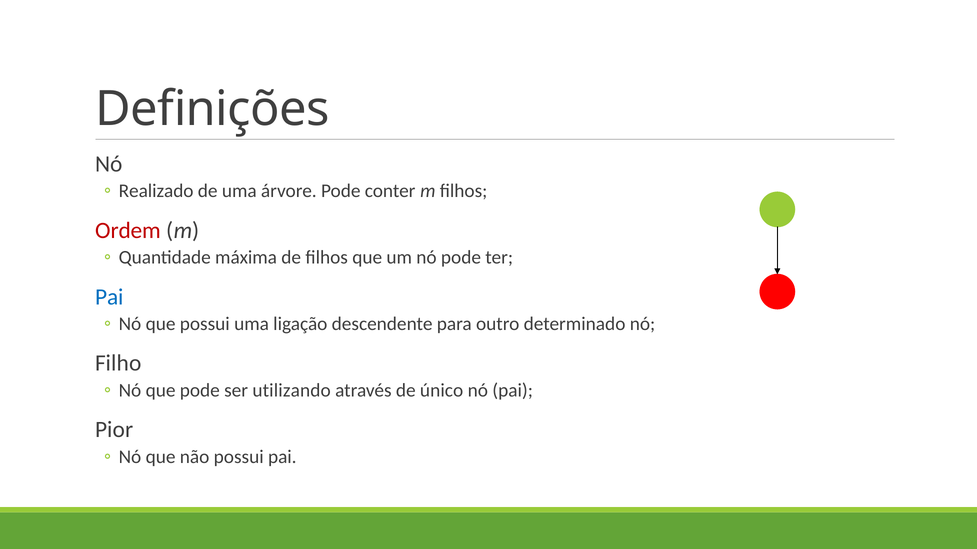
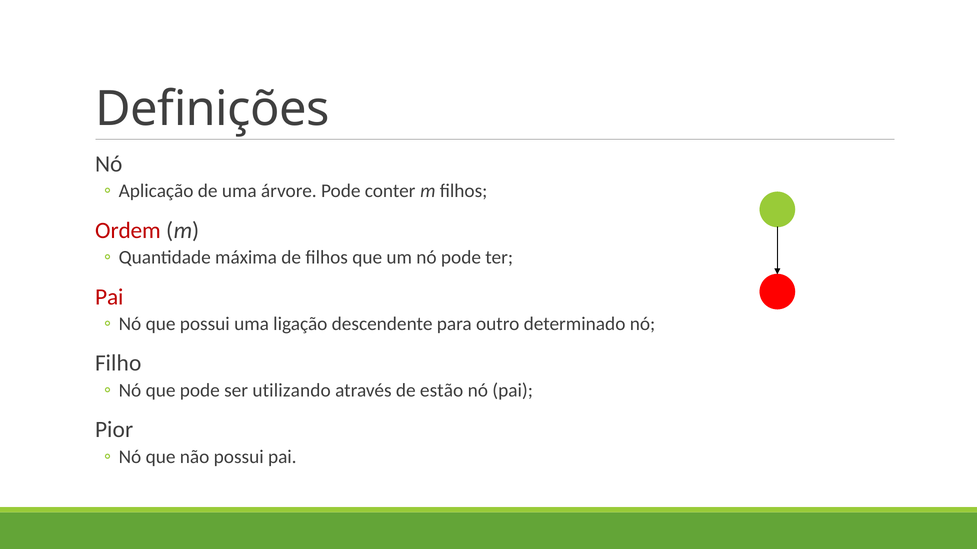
Realizado: Realizado -> Aplicação (156, 191)
Pai colour: blue -> red (109, 297)
único: único -> estão (442, 391)
